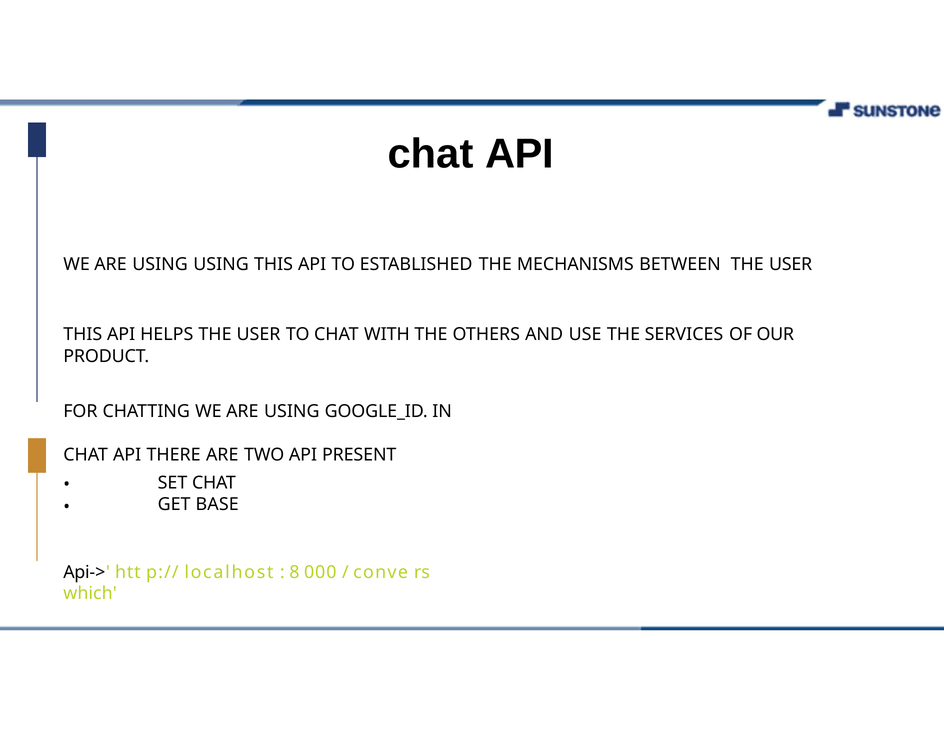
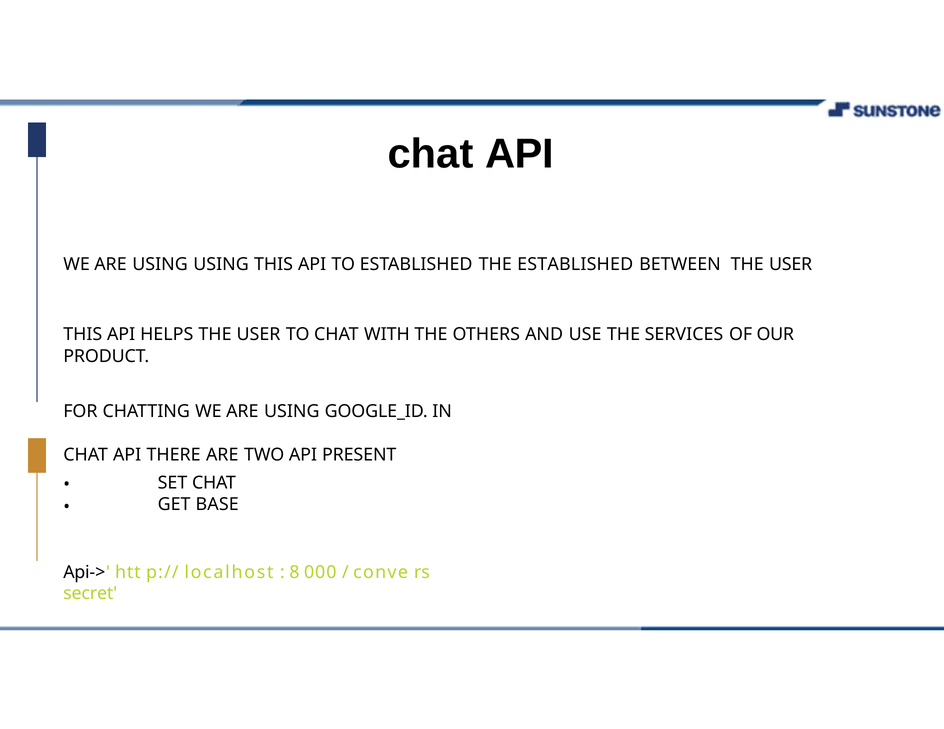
THE MECHANISMS: MECHANISMS -> ESTABLISHED (575, 264)
which: which -> secret (90, 594)
